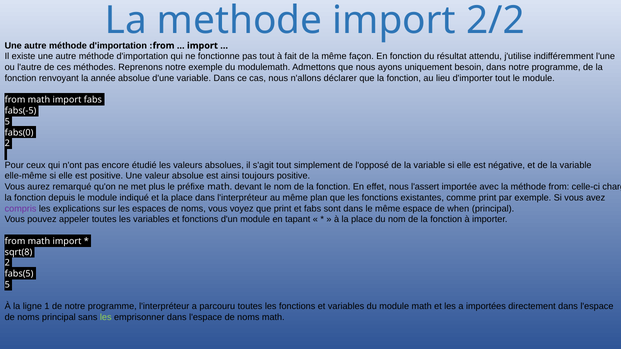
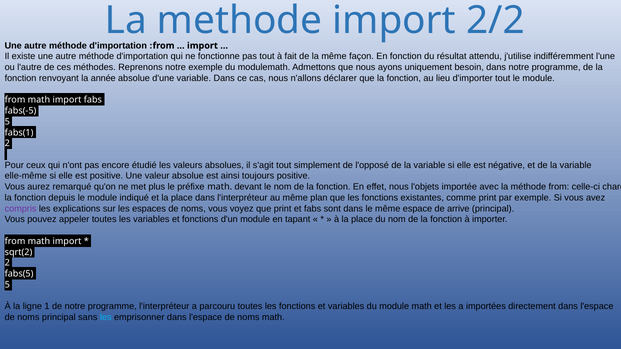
fabs(0: fabs(0 -> fabs(1 (19, 133)
l'assert: l'assert -> l'objets (425, 187)
when: when -> arrive (458, 209)
sqrt(8: sqrt(8 -> sqrt(2 (18, 252)
les colour: light green -> light blue (106, 318)
